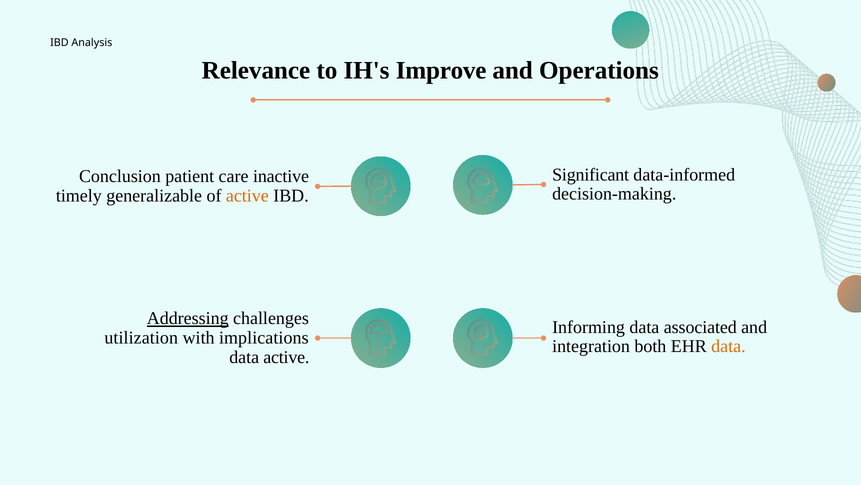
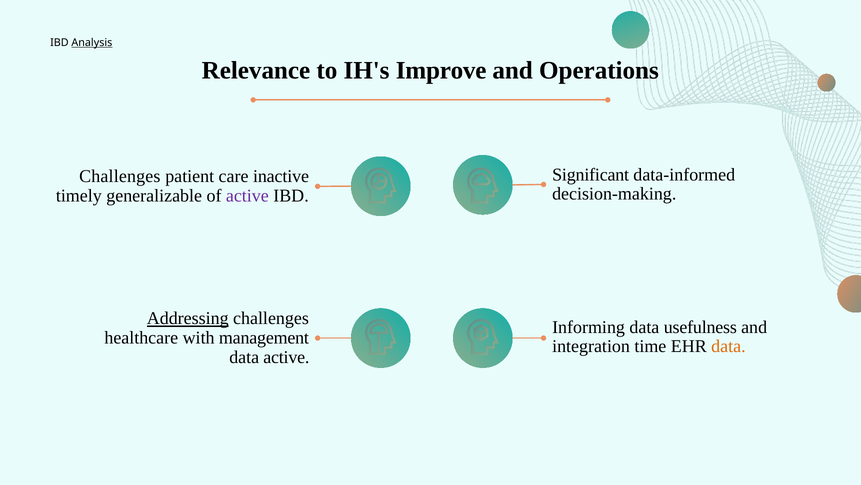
Analysis underline: none -> present (92, 43)
Conclusion: Conclusion -> Challenges (120, 176)
active colour: orange -> purple (247, 196)
associated: associated -> usefulness (700, 327)
utilization: utilization -> healthcare (141, 337)
implications: implications -> management (264, 337)
both: both -> time (650, 346)
